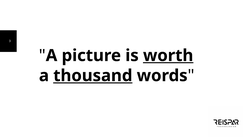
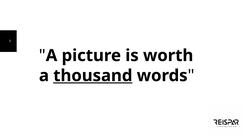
worth underline: present -> none (168, 55)
